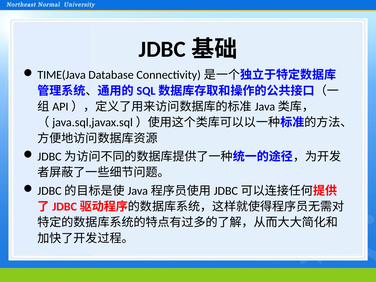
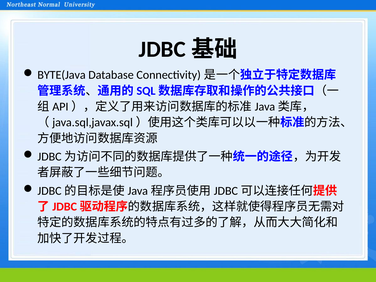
TIME(Java: TIME(Java -> BYTE(Java (62, 75)
